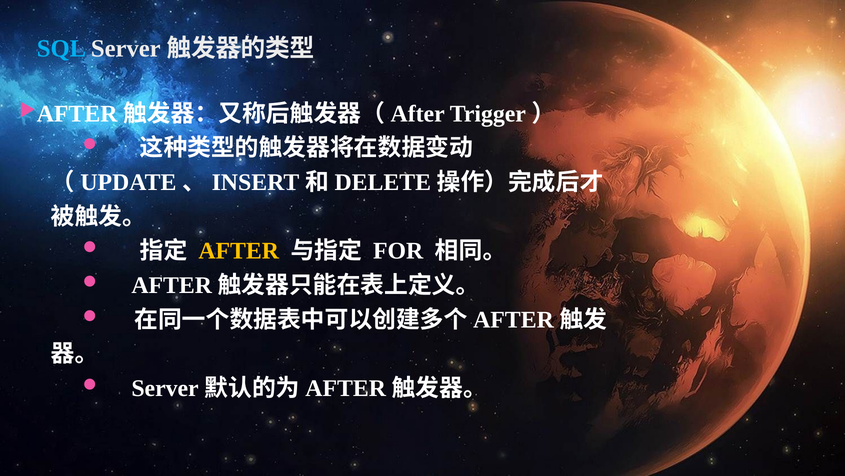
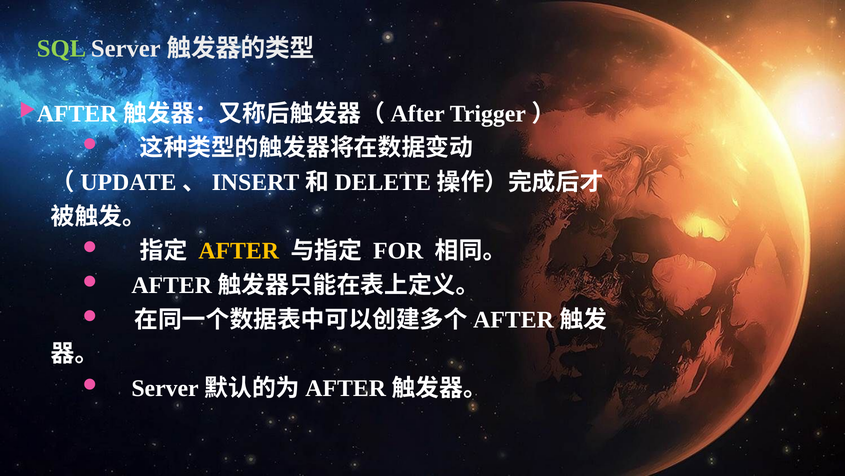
SQL colour: light blue -> light green (61, 48)
